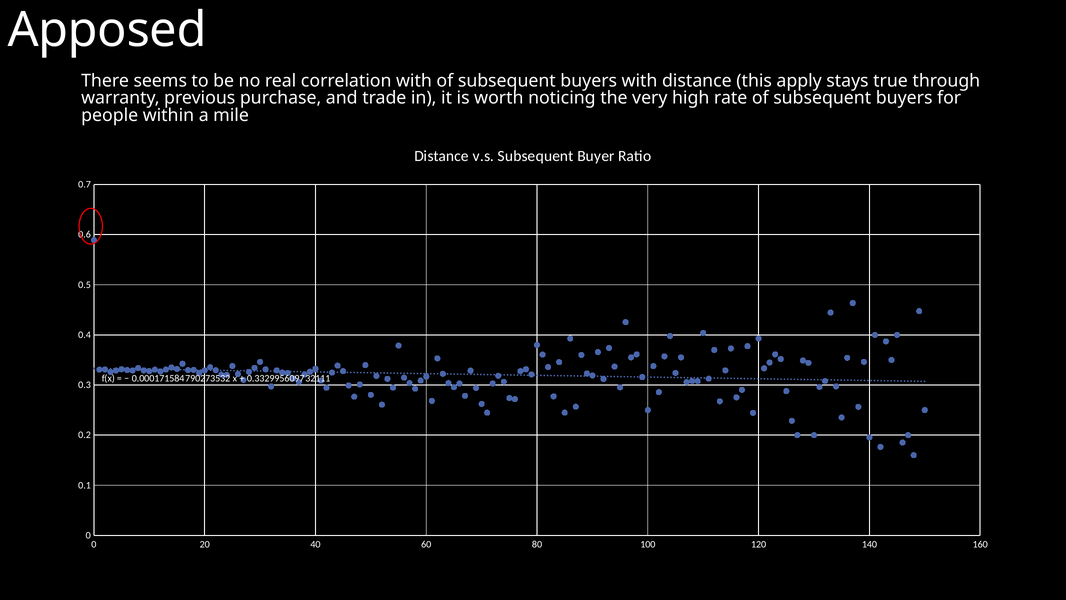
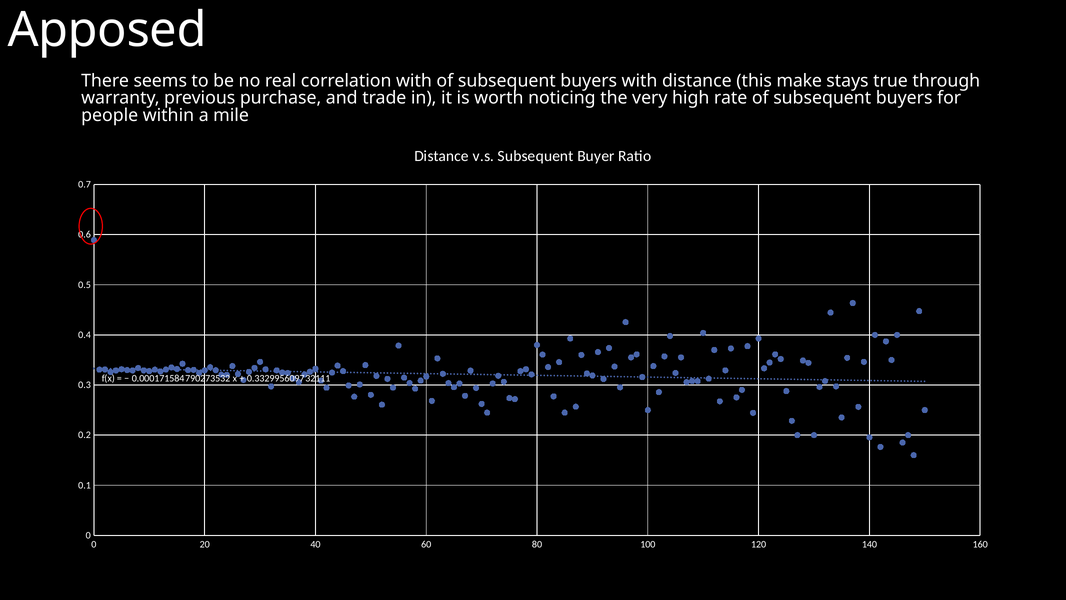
apply: apply -> make (799, 81)
